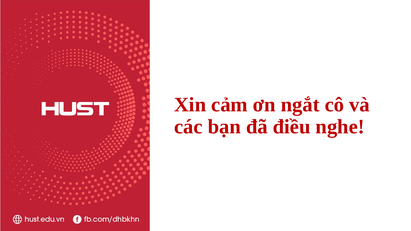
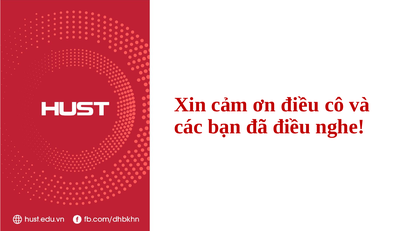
ơn ngắt: ngắt -> điều (300, 105)
